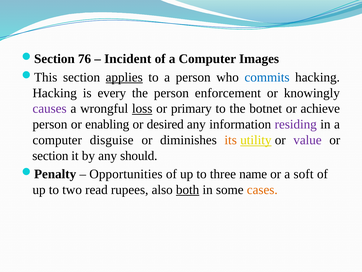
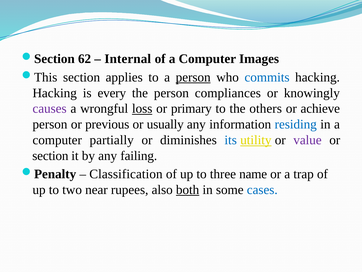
76: 76 -> 62 (85, 59)
Incident: Incident -> Internal (128, 59)
applies underline: present -> none (124, 77)
person underline: none -> present (193, 77)
enforcement: enforcement -> compliances (228, 93)
botnet: botnet -> others (266, 108)
enabling: enabling -> previous (107, 124)
desired: desired -> usually (165, 124)
residing colour: purple -> blue (296, 124)
disguise: disguise -> partially (112, 140)
its colour: orange -> blue (231, 140)
should: should -> failing (139, 155)
Opportunities: Opportunities -> Classification (126, 174)
soft: soft -> trap (304, 174)
read: read -> near (96, 189)
cases colour: orange -> blue (262, 189)
